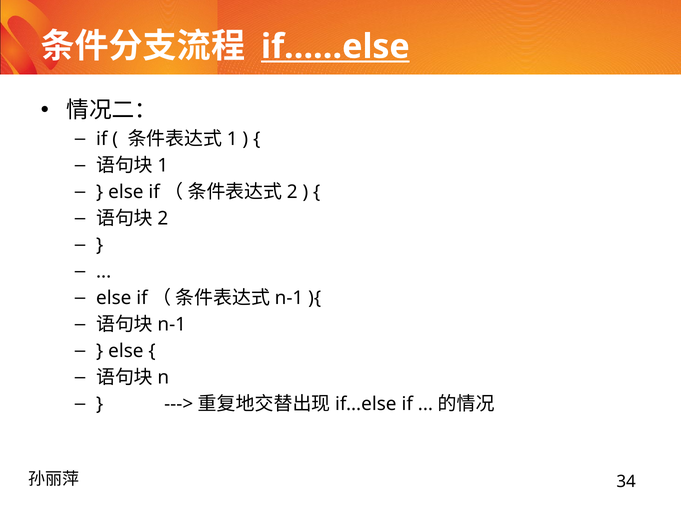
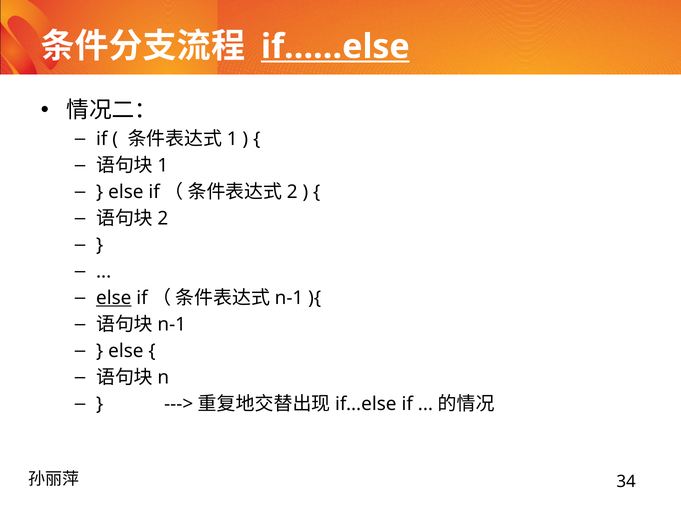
else underline: none -> present (114, 298)
